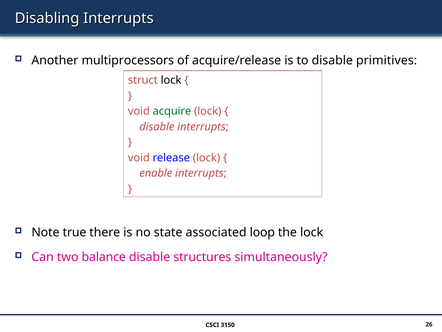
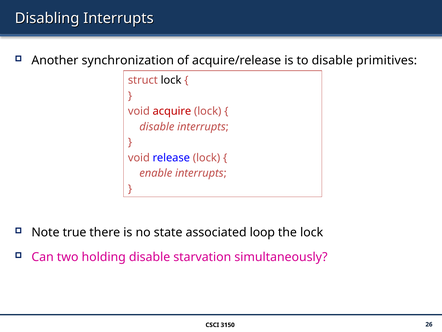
multiprocessors: multiprocessors -> synchronization (128, 60)
acquire colour: green -> red (172, 111)
balance: balance -> holding (104, 257)
structures: structures -> starvation (202, 257)
